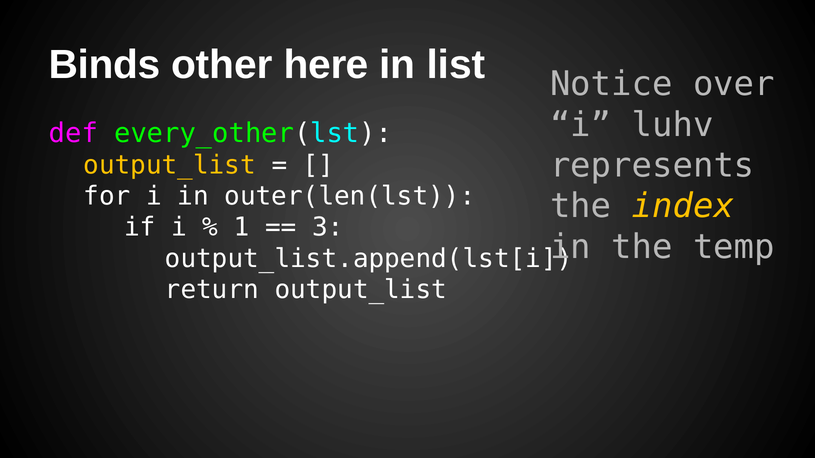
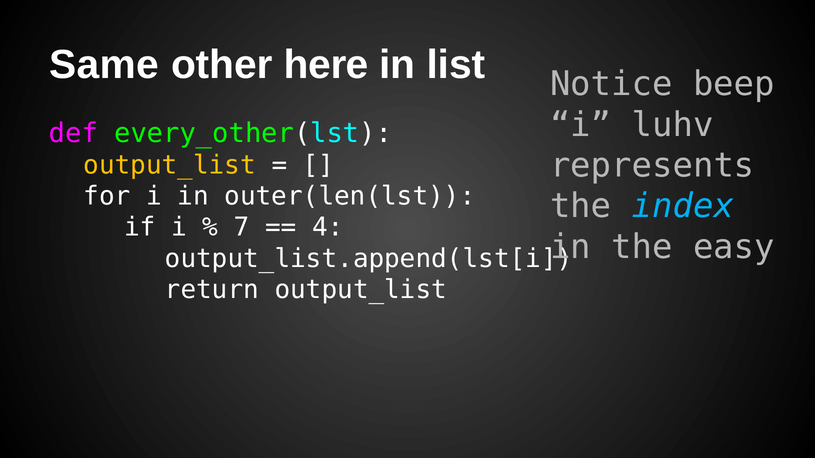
Binds: Binds -> Same (104, 65)
over: over -> beep (734, 84)
index colour: yellow -> light blue (683, 207)
1: 1 -> 7 (242, 228)
3: 3 -> 4 (328, 228)
temp: temp -> easy (734, 247)
